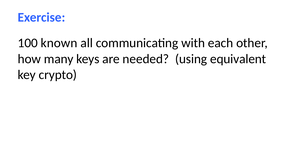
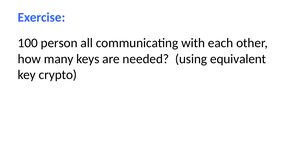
known: known -> person (59, 43)
